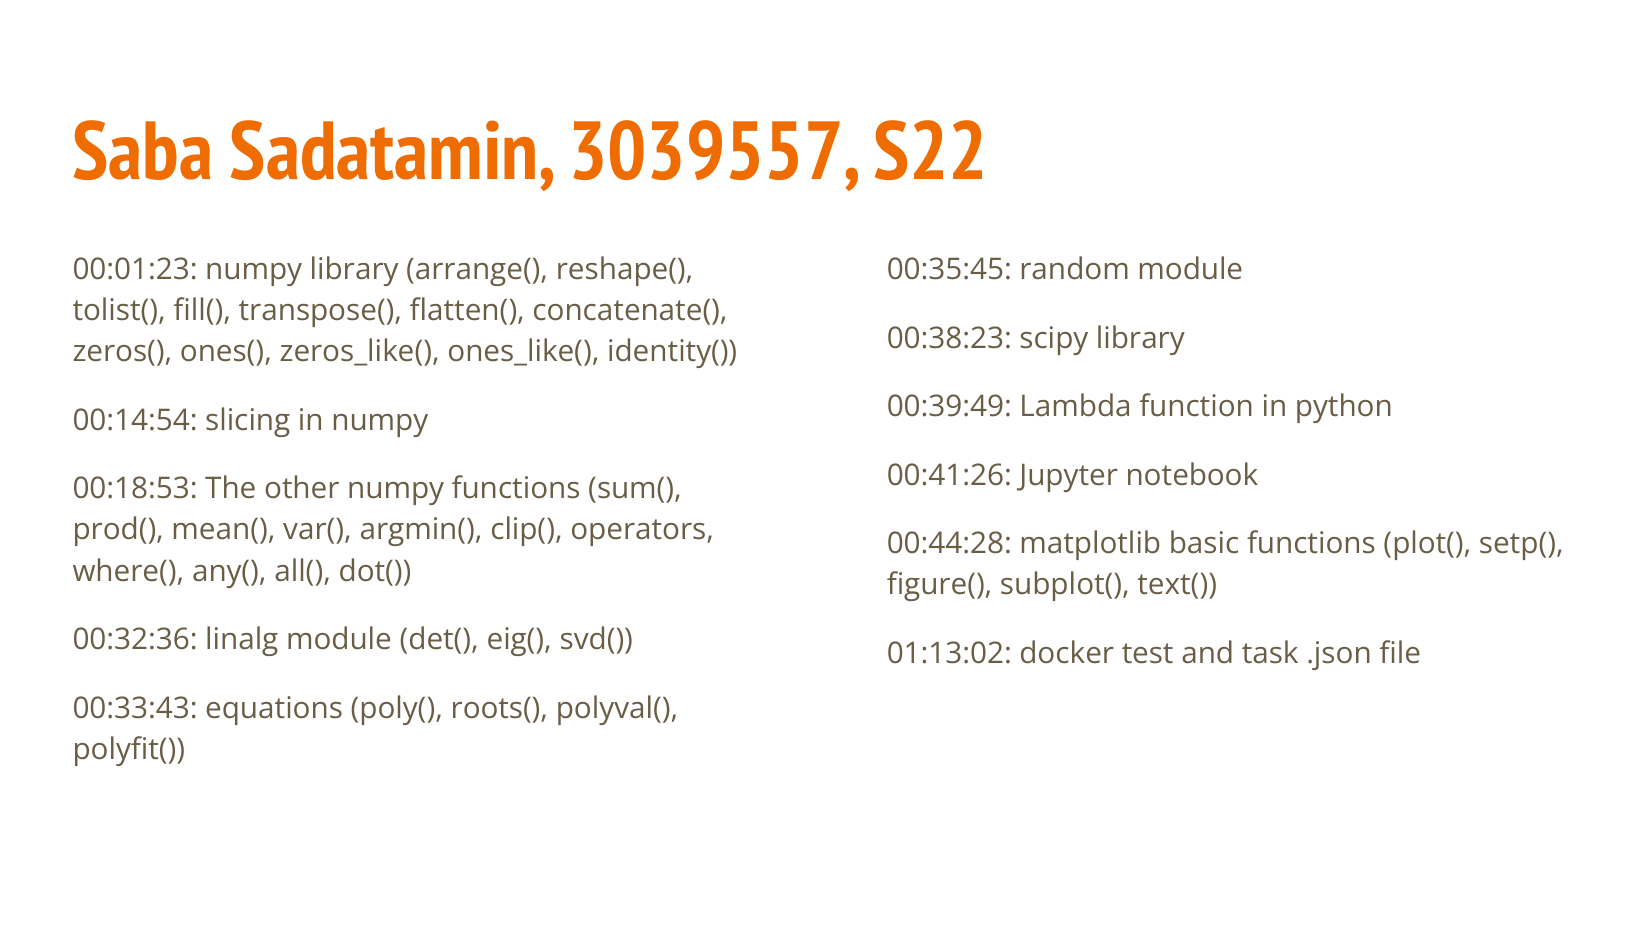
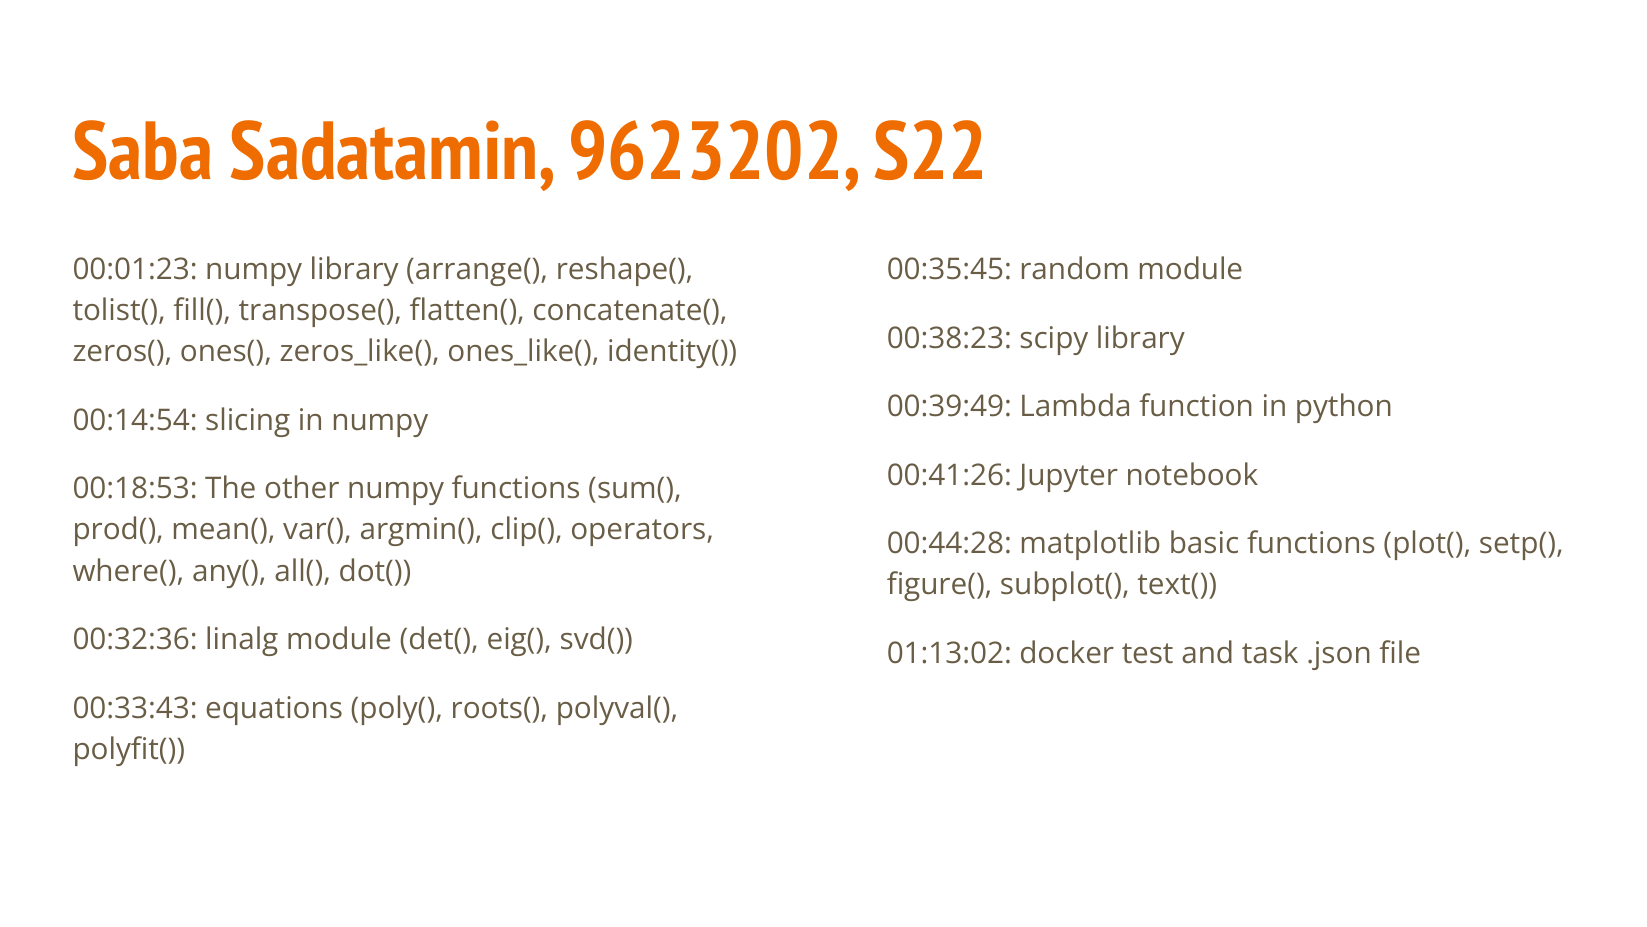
3039557: 3039557 -> 9623202 (715, 152)
